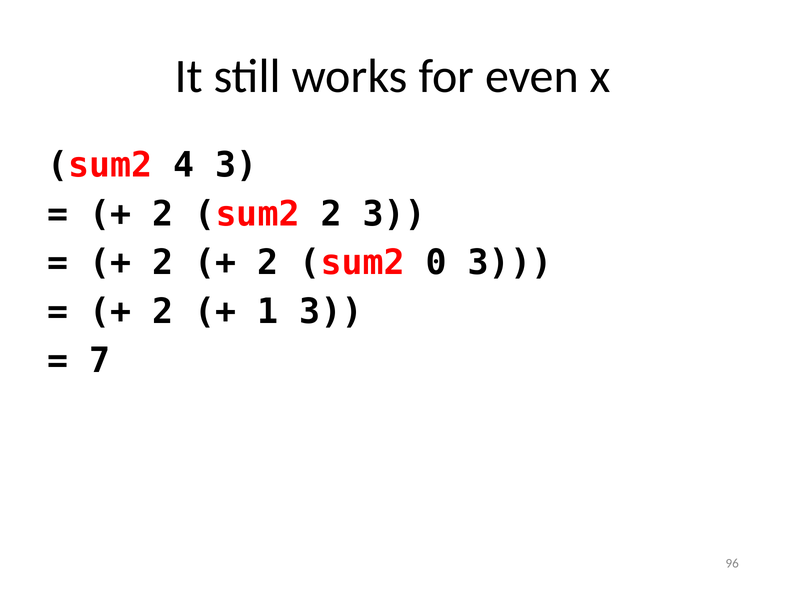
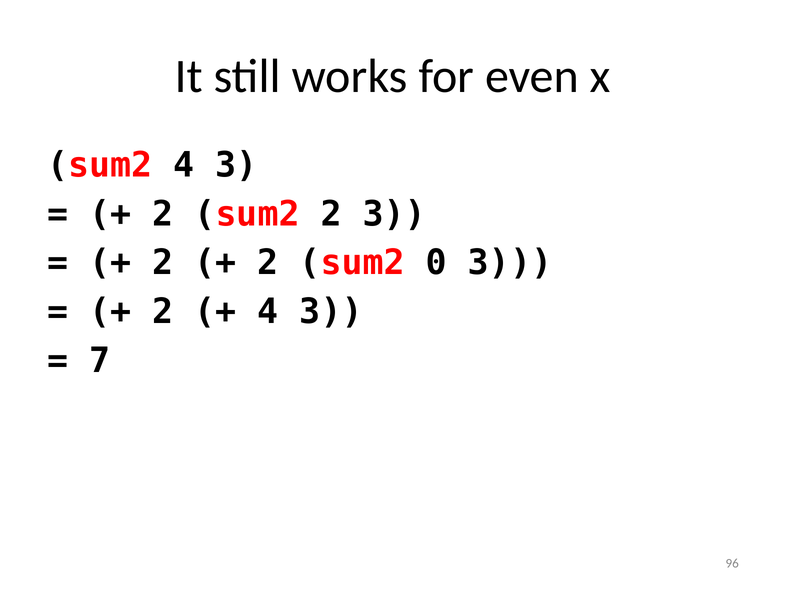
1: 1 -> 4 (268, 312)
